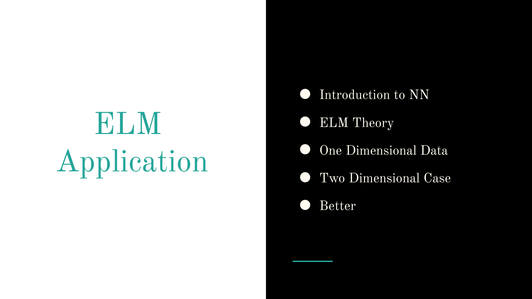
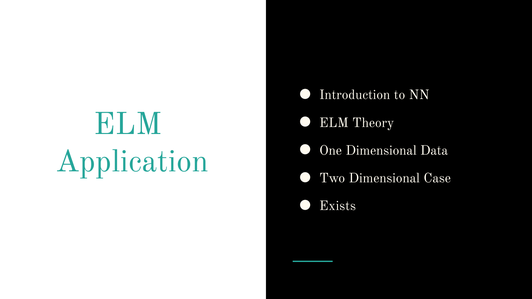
Better: Better -> Exists (338, 206)
